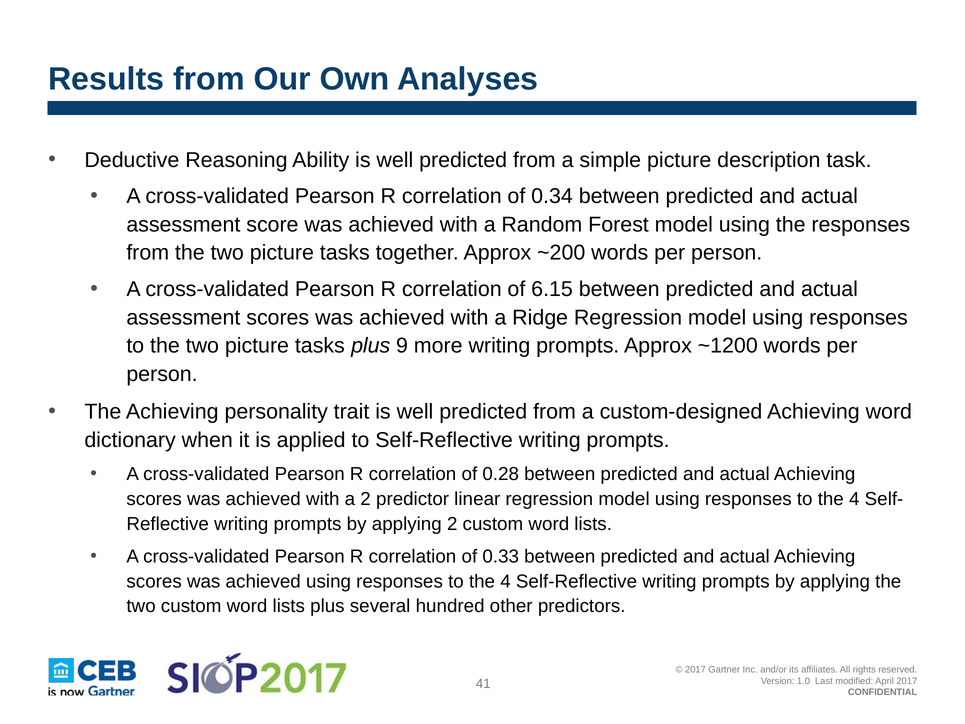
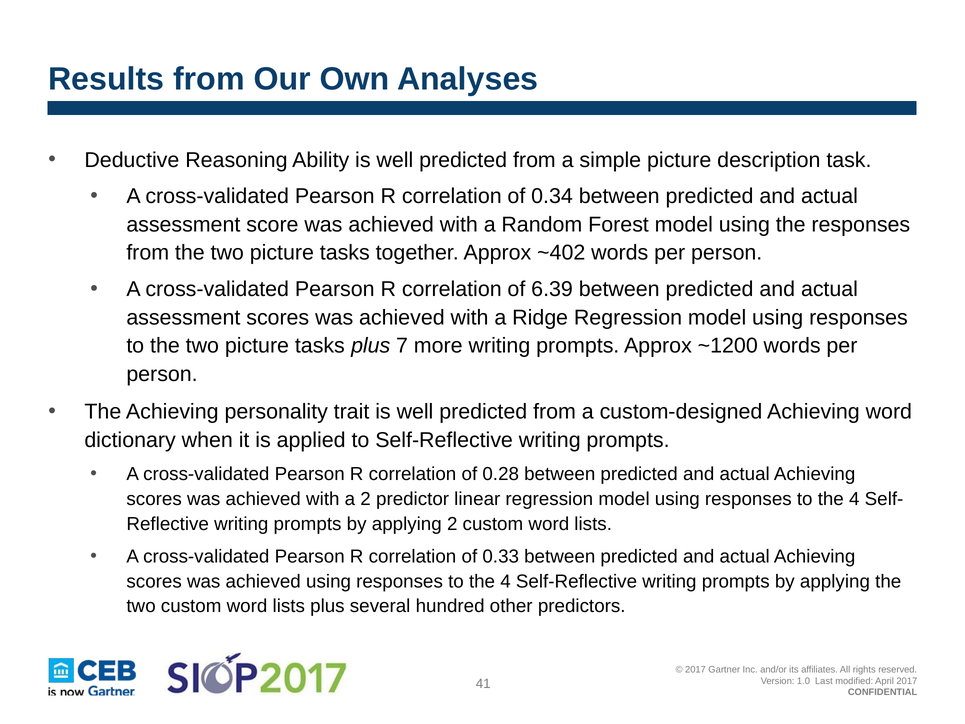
~200: ~200 -> ~402 (561, 253)
6.15: 6.15 -> 6.39 (552, 289)
9: 9 -> 7 (402, 346)
